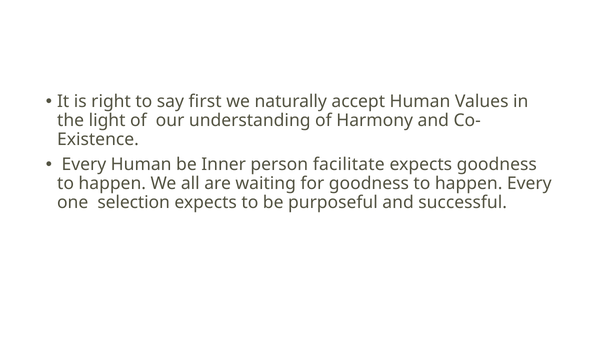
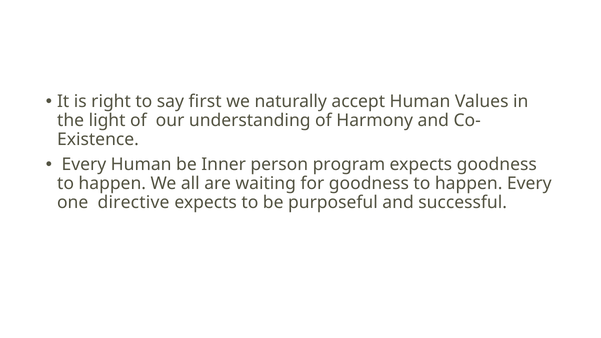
facilitate: facilitate -> program (349, 165)
selection: selection -> directive (134, 203)
